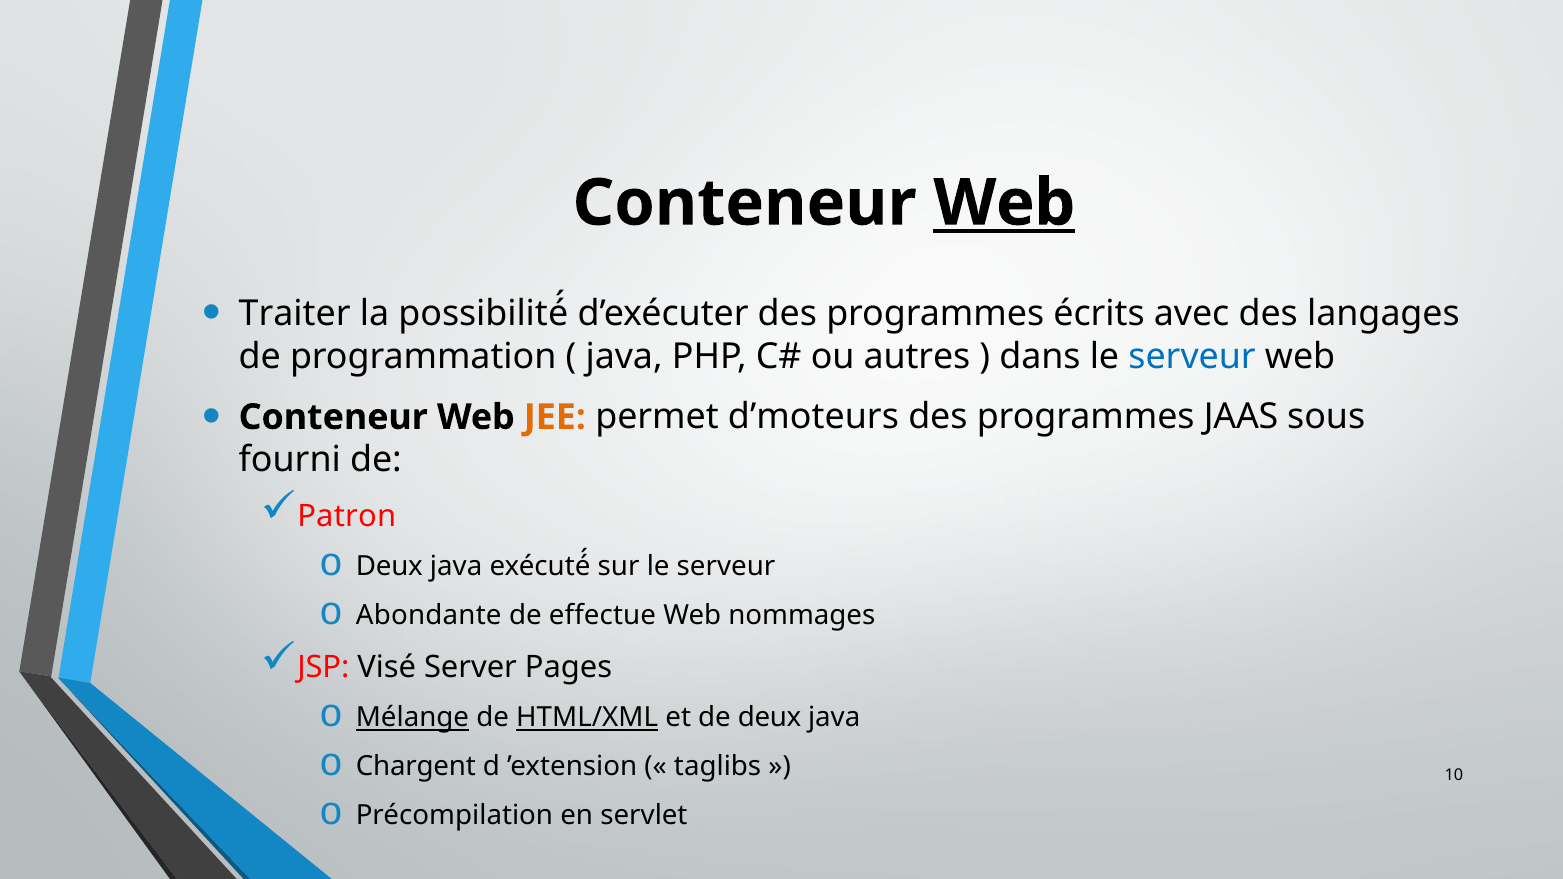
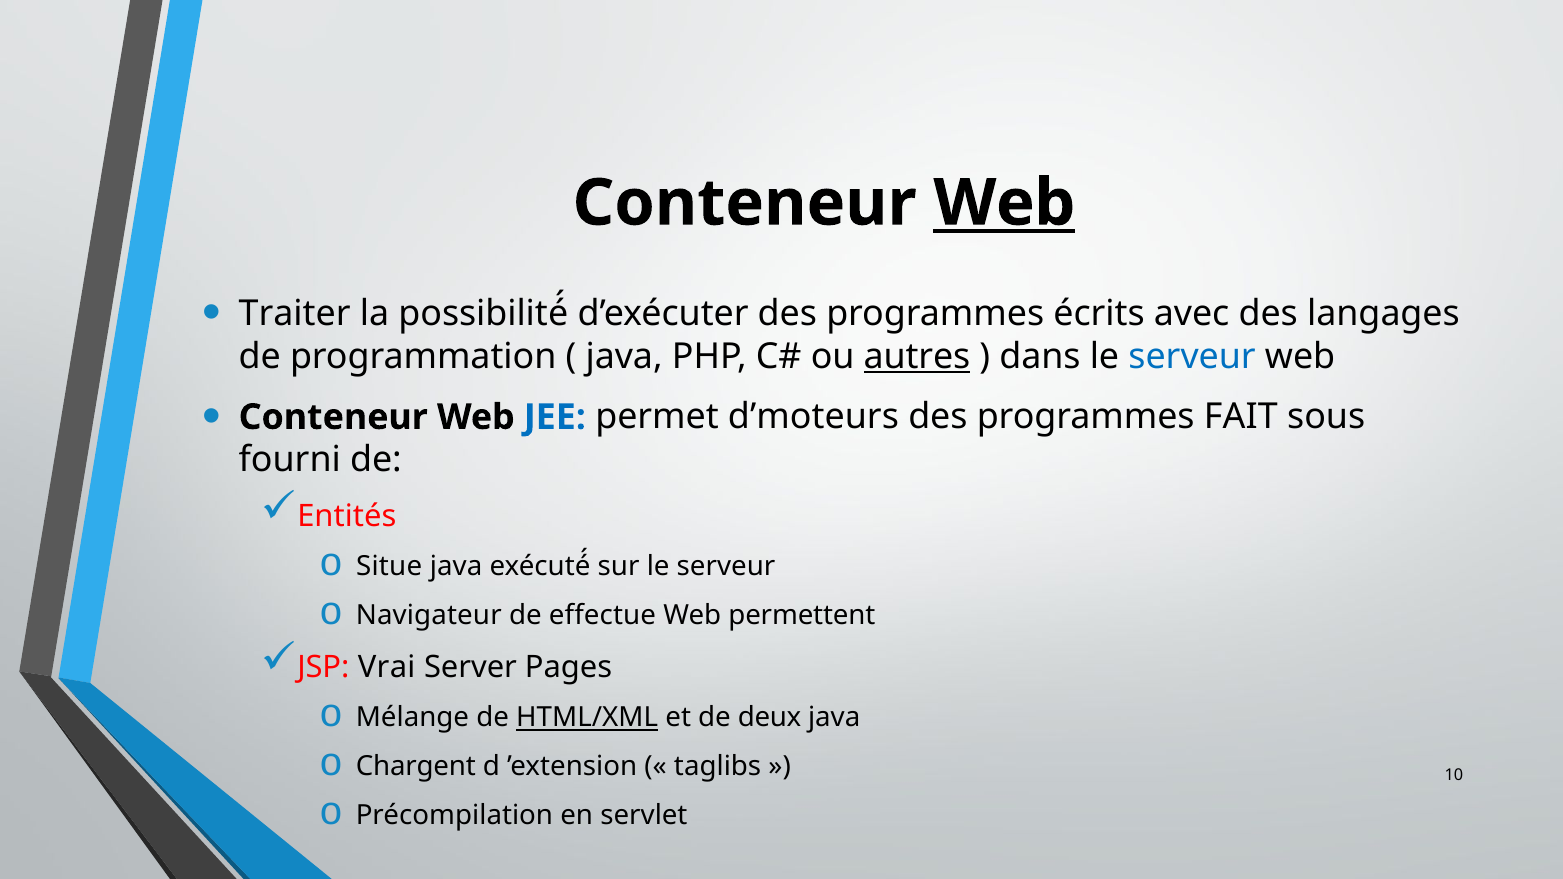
autres underline: none -> present (917, 357)
JEE colour: orange -> blue (555, 417)
JAAS: JAAS -> FAIT (1241, 417)
Patron: Patron -> Entités (347, 516)
Deux: Deux -> Situe (389, 567)
Abondante: Abondante -> Navigateur (429, 616)
nommages: nommages -> permettent (802, 616)
Visé: Visé -> Vrai (387, 667)
Mélange underline: present -> none (412, 718)
